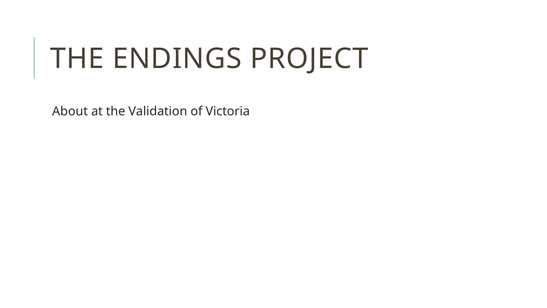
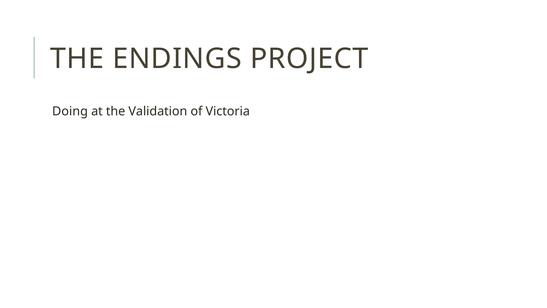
About: About -> Doing (70, 111)
